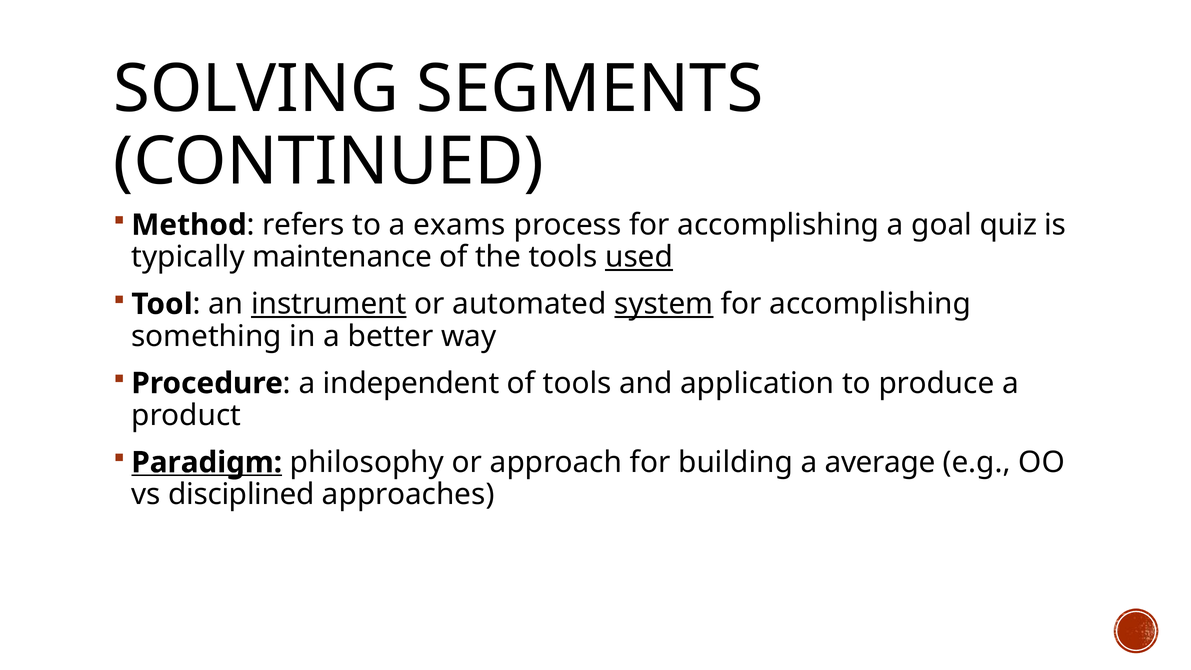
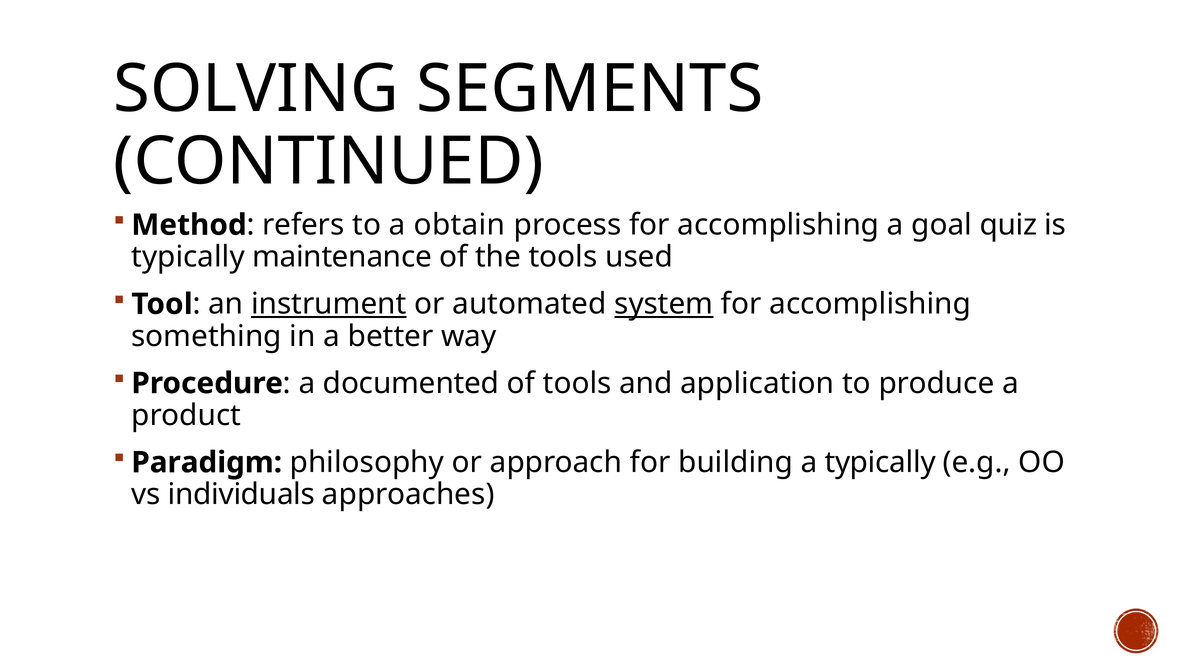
exams: exams -> obtain (459, 225)
used underline: present -> none (639, 257)
independent: independent -> documented (411, 383)
Paradigm underline: present -> none (207, 462)
a average: average -> typically (880, 462)
disciplined: disciplined -> individuals (241, 495)
